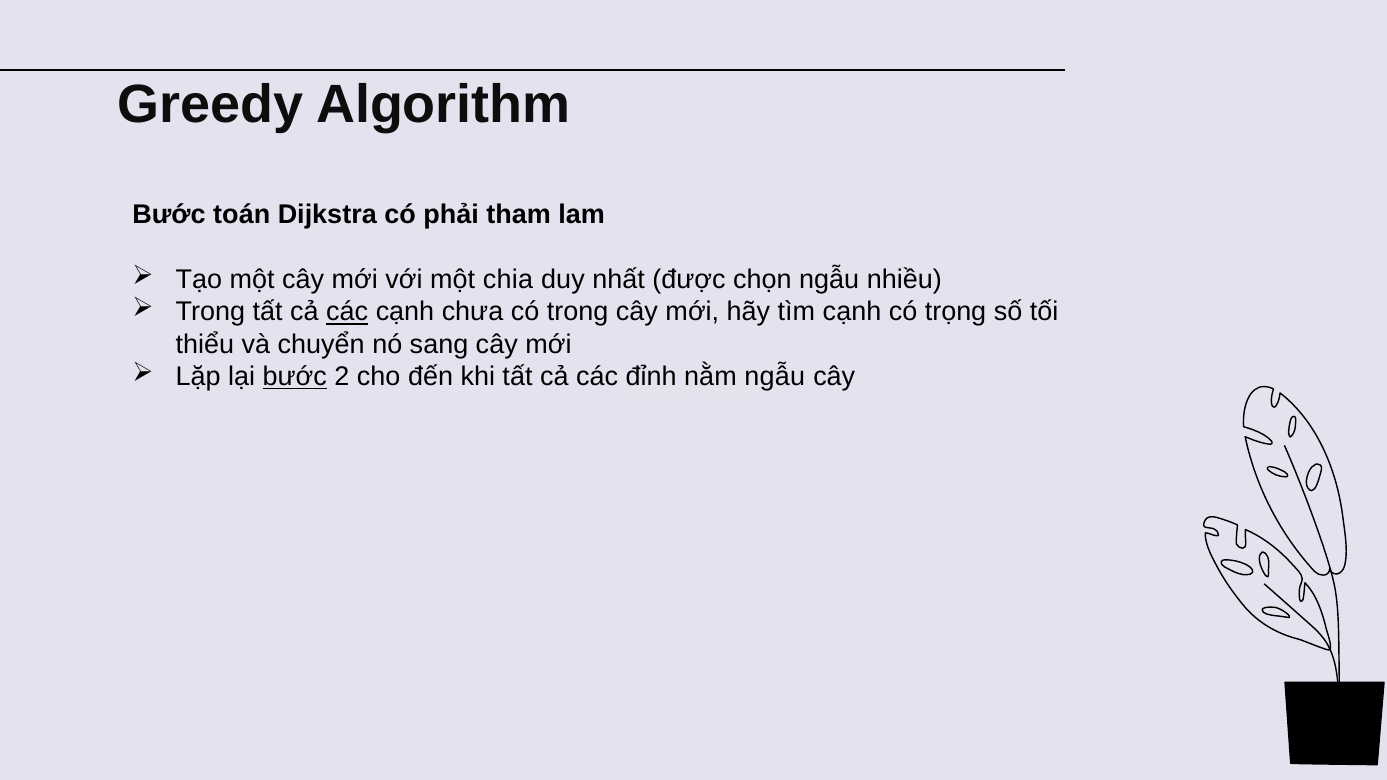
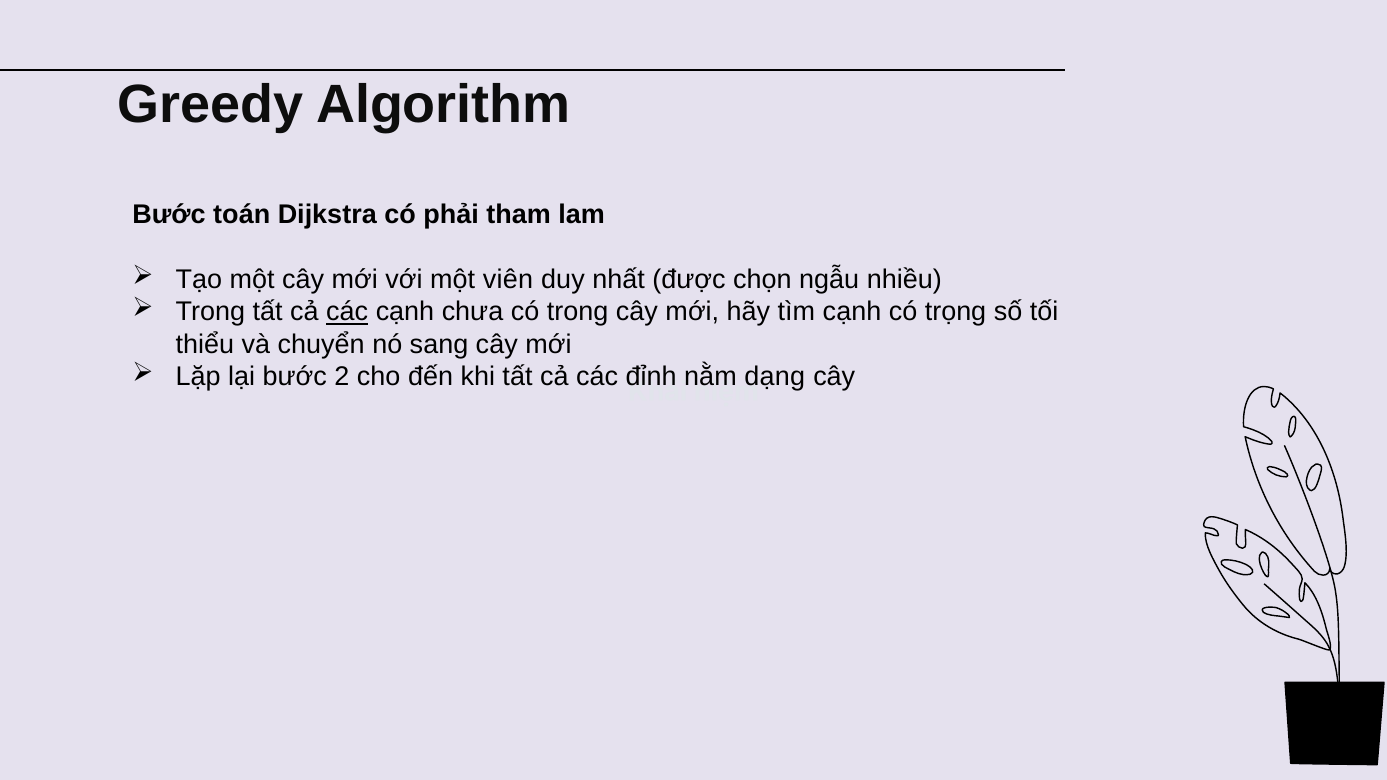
chia: chia -> viên (508, 280)
bước underline: present -> none (295, 377)
nằm ngẫu: ngẫu -> dạng (775, 377)
